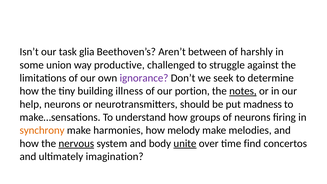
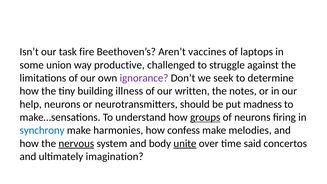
glia: glia -> fire (87, 52)
between: between -> vaccines (207, 52)
harshly: harshly -> laptops (257, 52)
portion: portion -> written (192, 91)
notes underline: present -> none (243, 91)
groups underline: none -> present (205, 117)
synchrony colour: orange -> blue (42, 130)
melody: melody -> confess (184, 130)
find: find -> said (252, 143)
